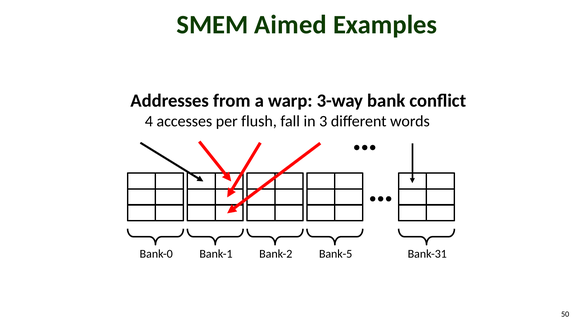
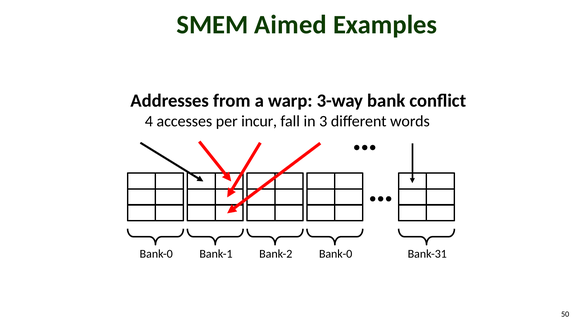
flush: flush -> incur (259, 121)
Bank-5: Bank-5 -> Bank-0 (336, 254)
